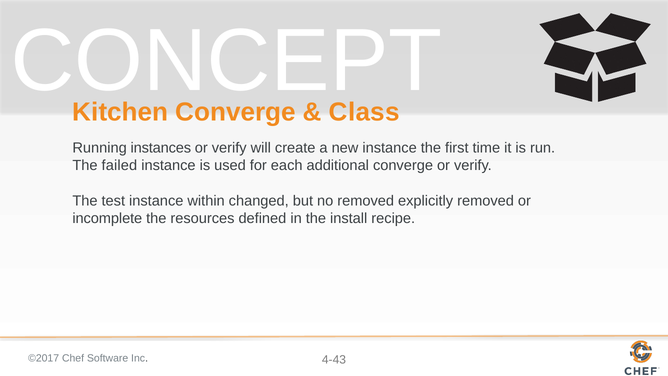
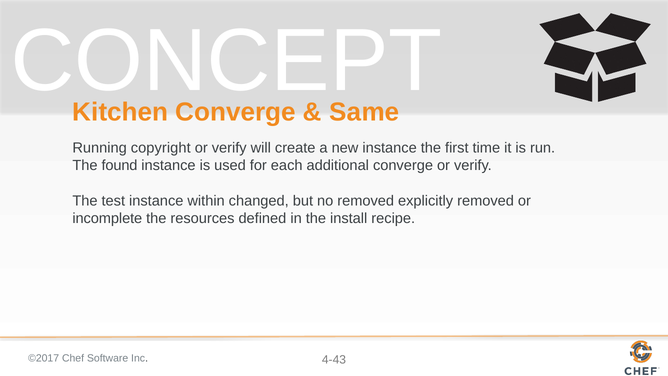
Class: Class -> Same (364, 112)
instances: instances -> copyright (161, 148)
failed: failed -> found (120, 166)
